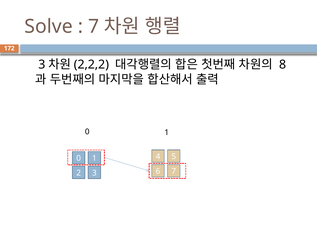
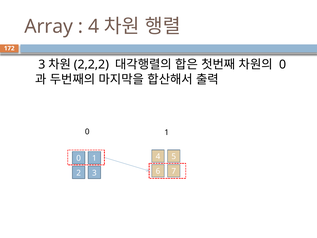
Solve: Solve -> Array (49, 26)
7: 7 -> 4 (94, 26)
8: 8 -> 0 (283, 65)
